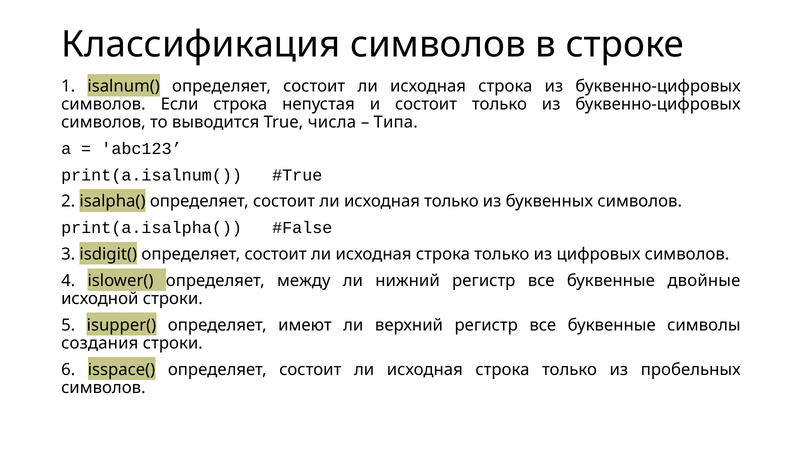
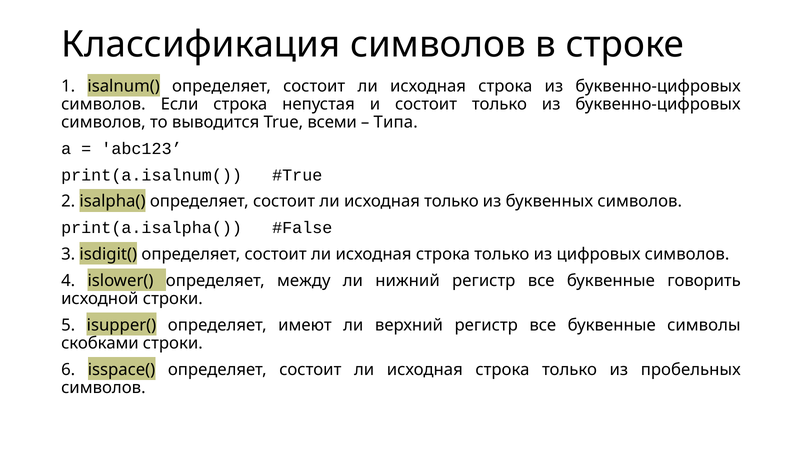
числа: числа -> всеми (332, 122)
двойные: двойные -> говорить (704, 281)
создания: создания -> скобками (100, 343)
